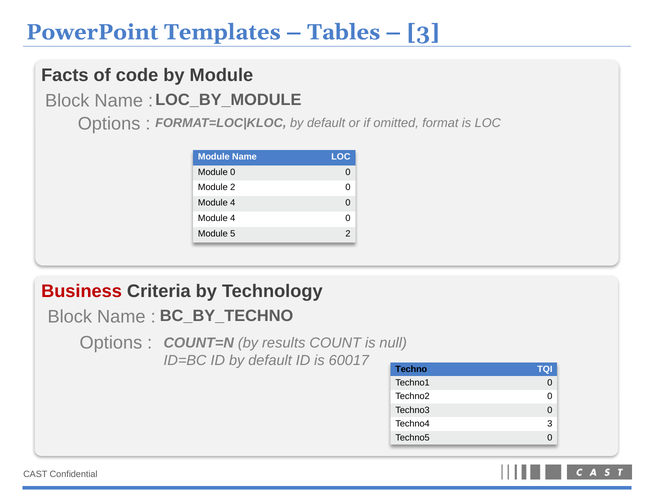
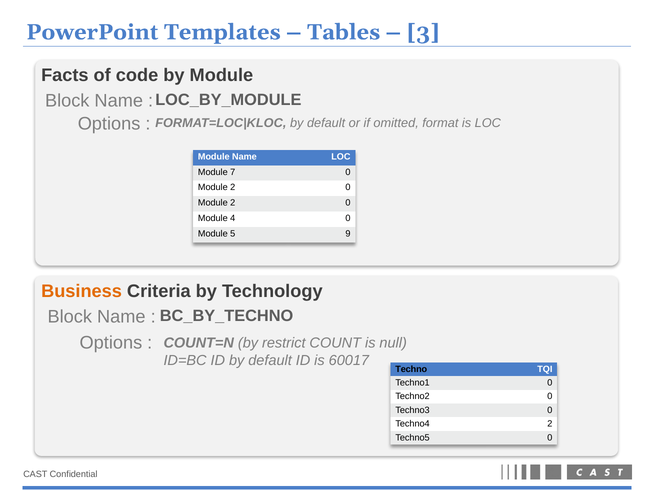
Module 0: 0 -> 7 (233, 172)
4: 4 -> 2 (233, 203)
5 2: 2 -> 9 (348, 234)
Business colour: red -> orange (82, 292)
results: results -> restrict (284, 343)
Techno4 3: 3 -> 2 (550, 424)
